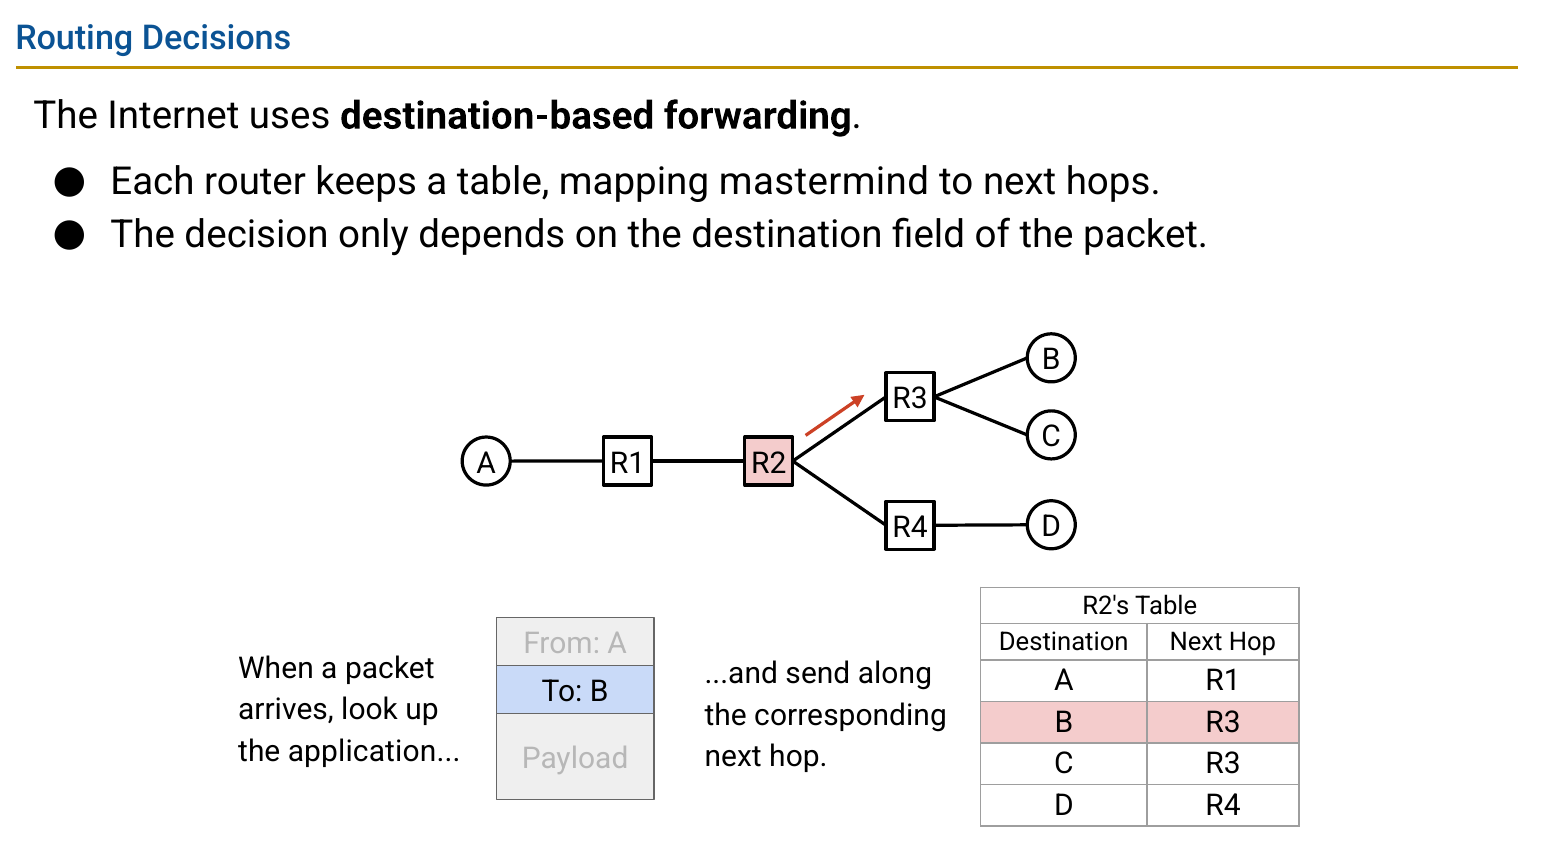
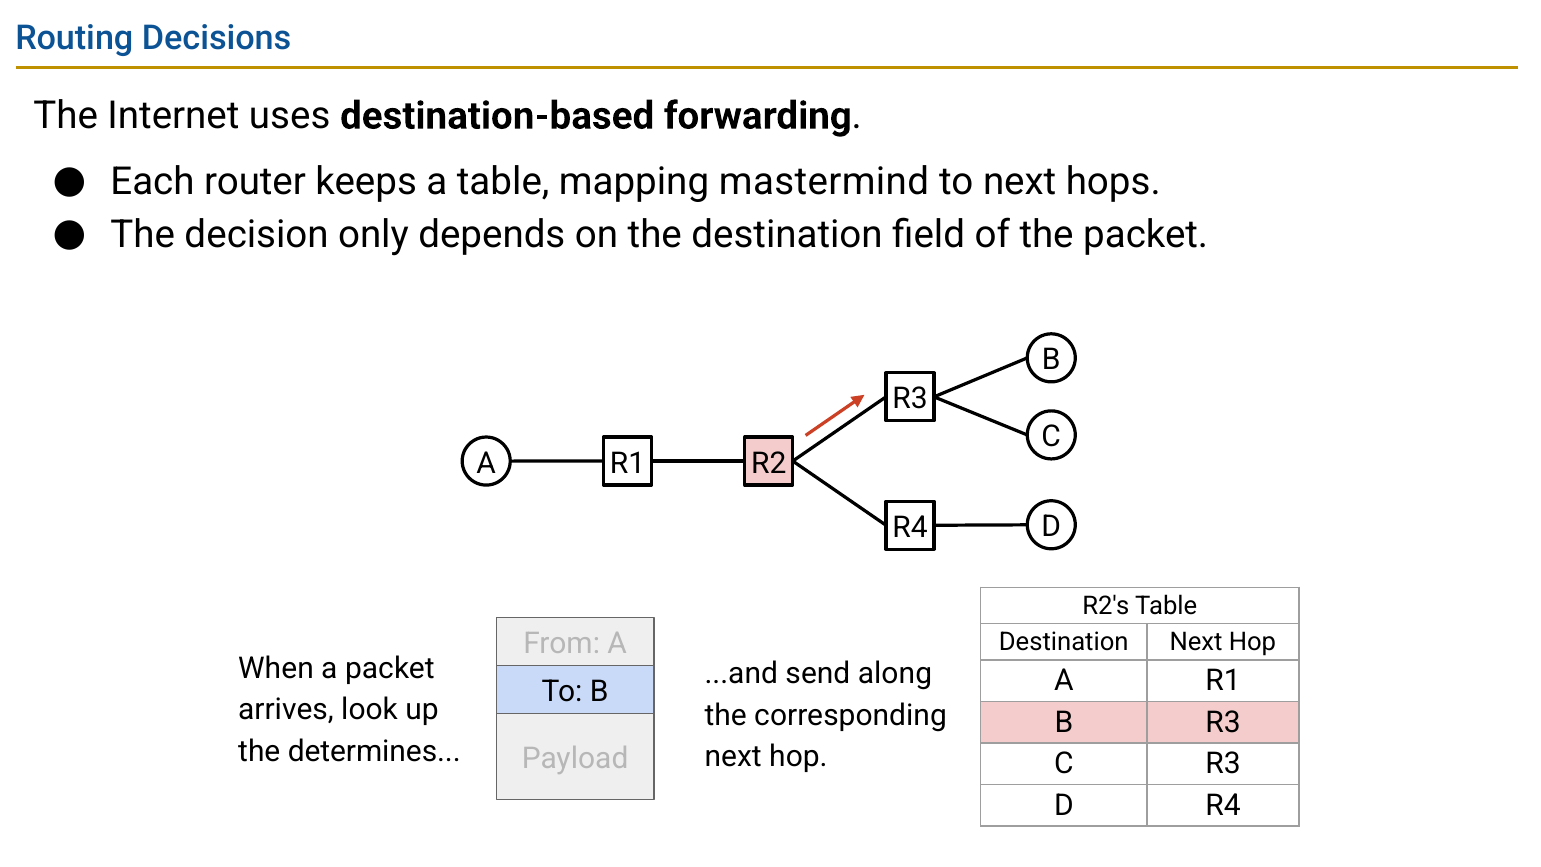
application: application -> determines (374, 751)
